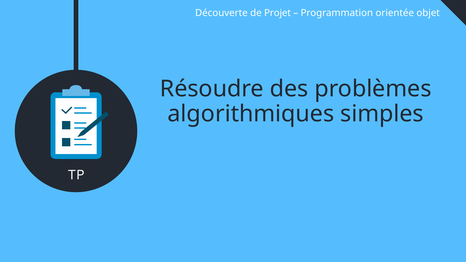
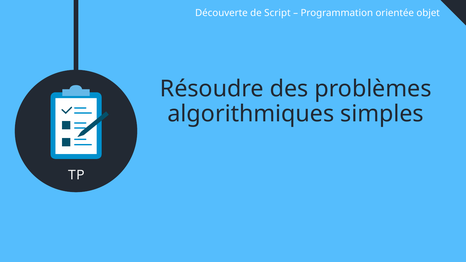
Projet: Projet -> Script (277, 13)
